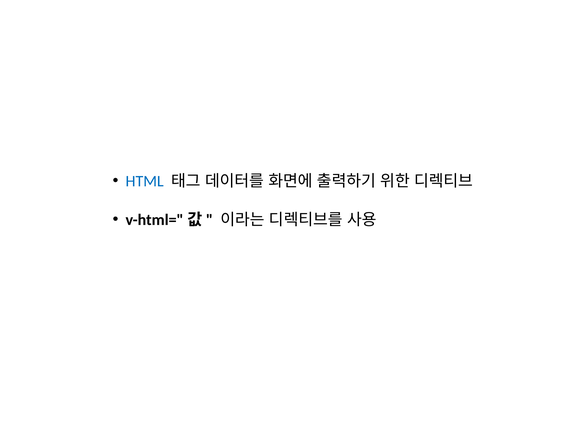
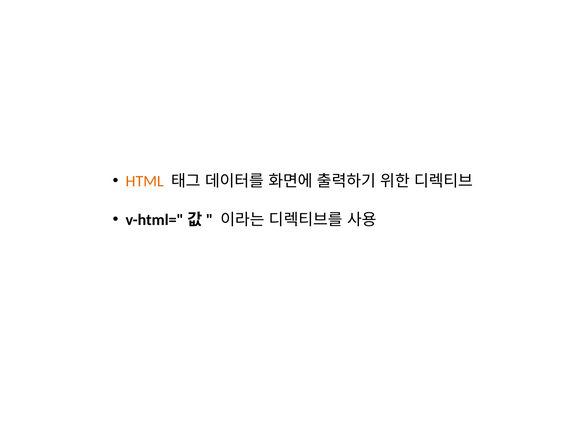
HTML colour: blue -> orange (145, 181)
